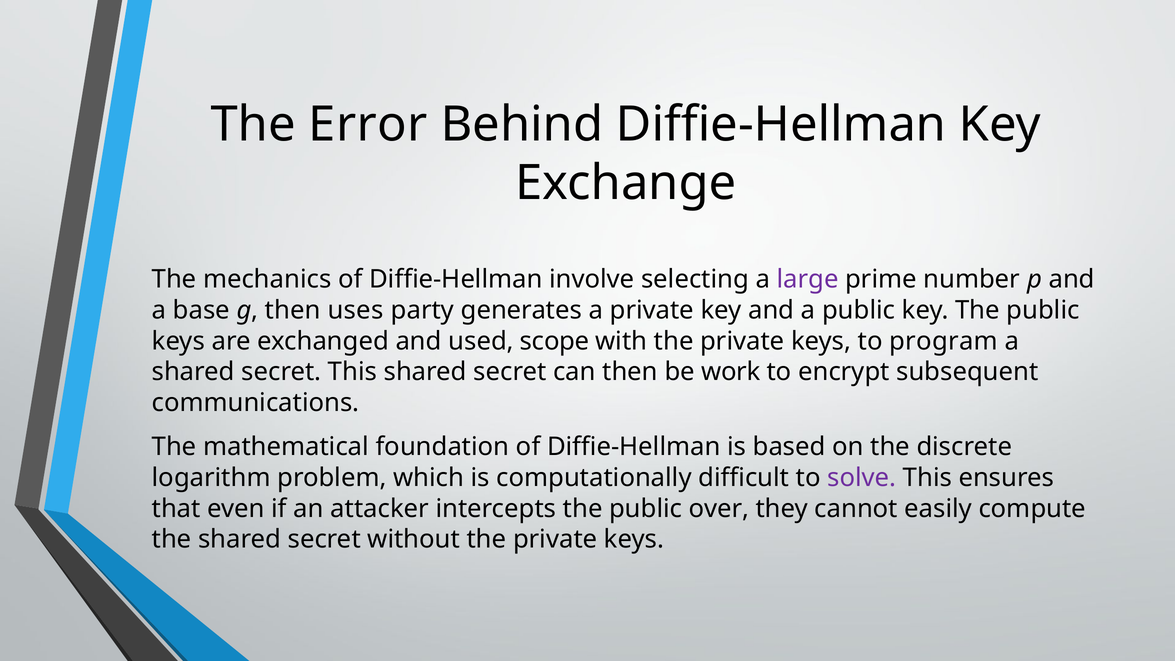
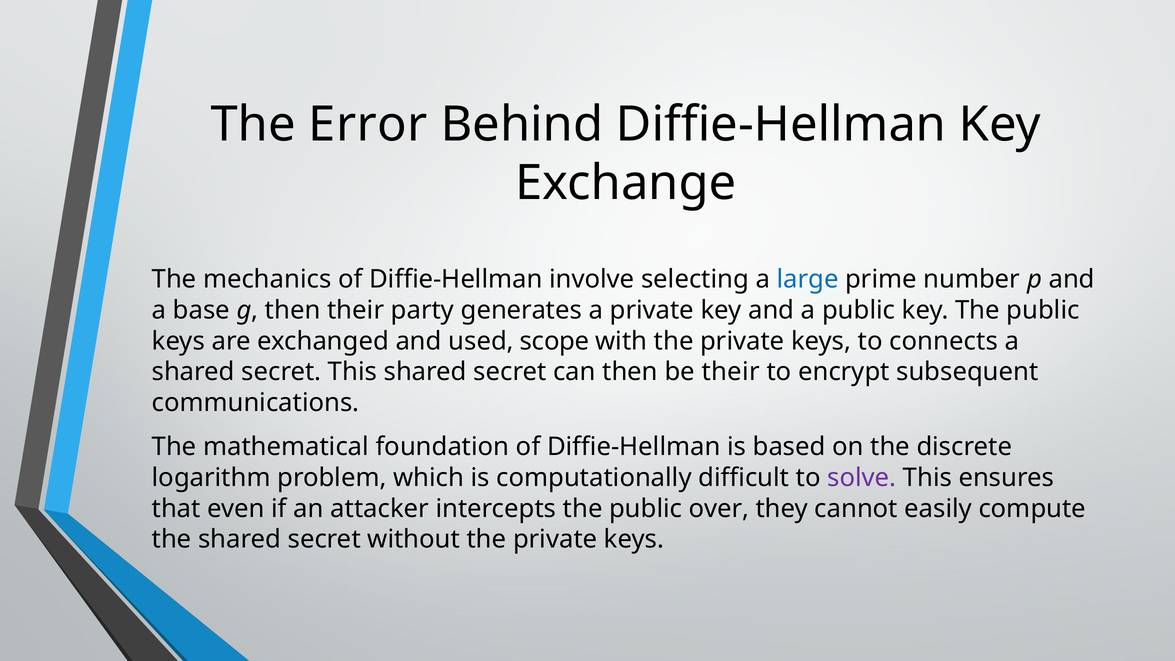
large colour: purple -> blue (808, 279)
then uses: uses -> their (356, 310)
program: program -> connects (944, 341)
be work: work -> their (731, 372)
